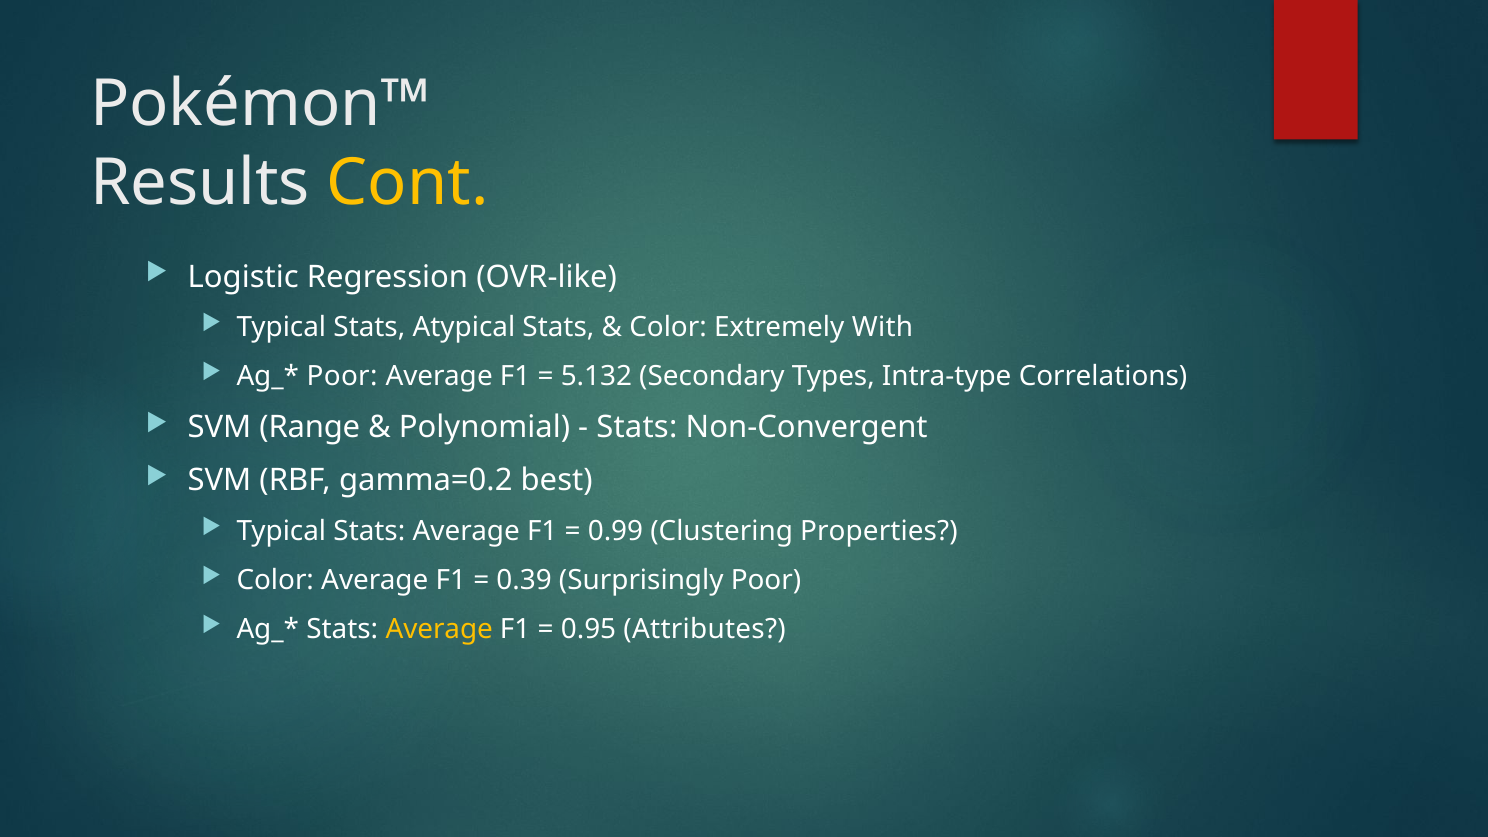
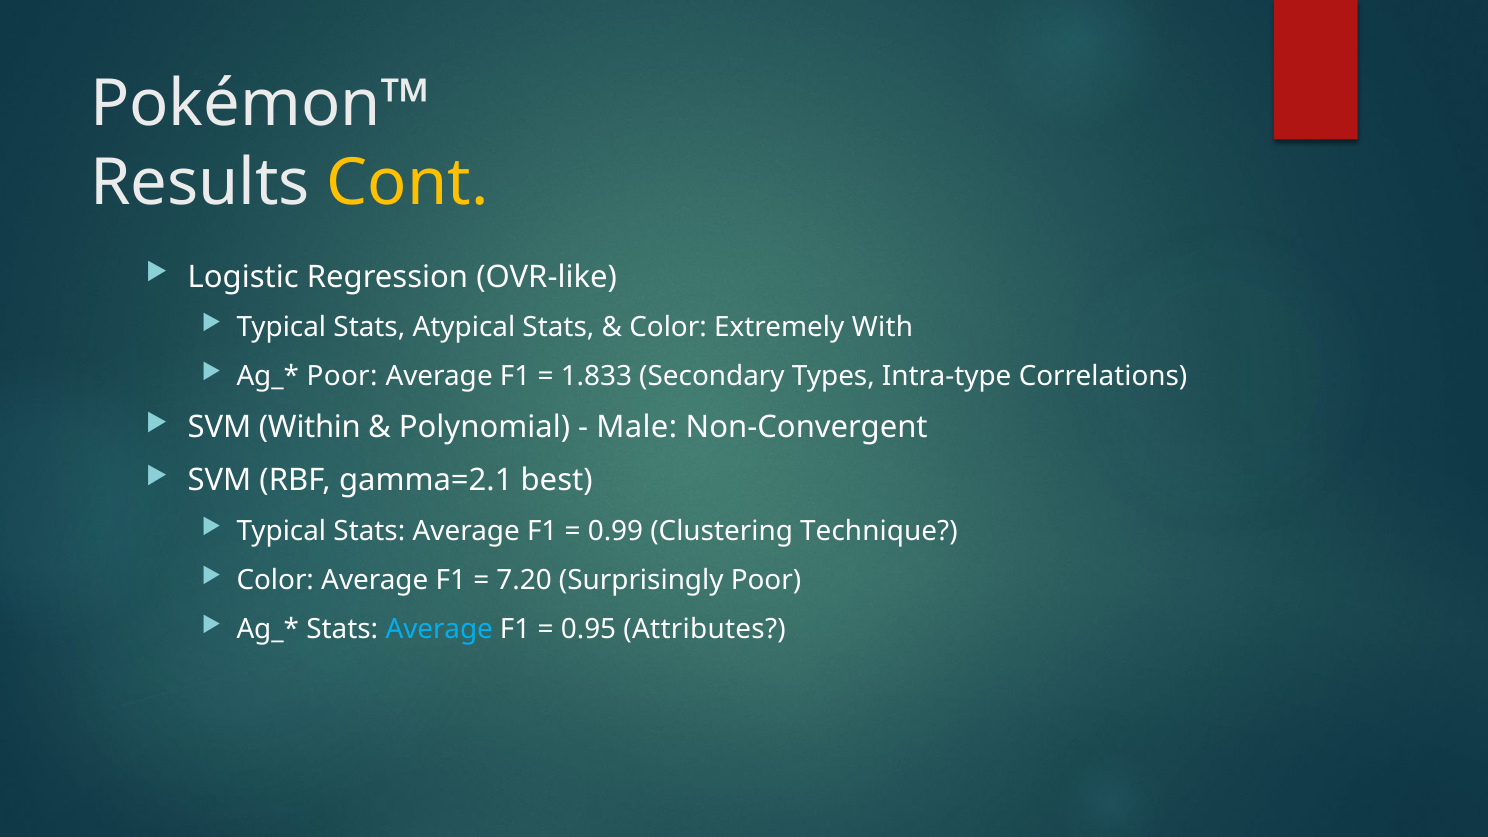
5.132: 5.132 -> 1.833 (596, 377)
Range: Range -> Within (310, 428)
Stats: Stats -> Male (637, 428)
gamma=0.2: gamma=0.2 -> gamma=2.1 (426, 480)
Properties: Properties -> Technique (879, 531)
0.39: 0.39 -> 7.20 (524, 580)
Average colour: yellow -> light blue (439, 629)
